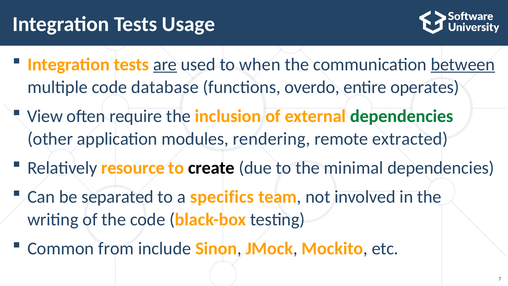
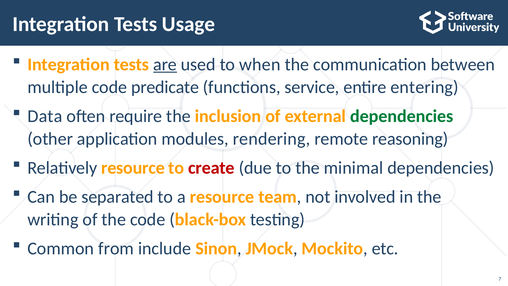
between underline: present -> none (463, 64)
database: database -> predicate (165, 87)
overdo: overdo -> service (312, 87)
operates: operates -> entering (425, 87)
View: View -> Data (45, 116)
extracted: extracted -> reasoning (410, 139)
create colour: black -> red (211, 168)
a specifics: specifics -> resource (222, 197)
